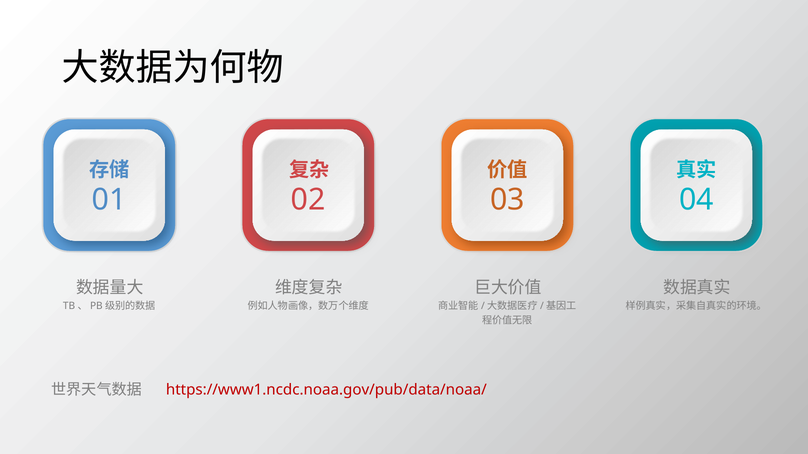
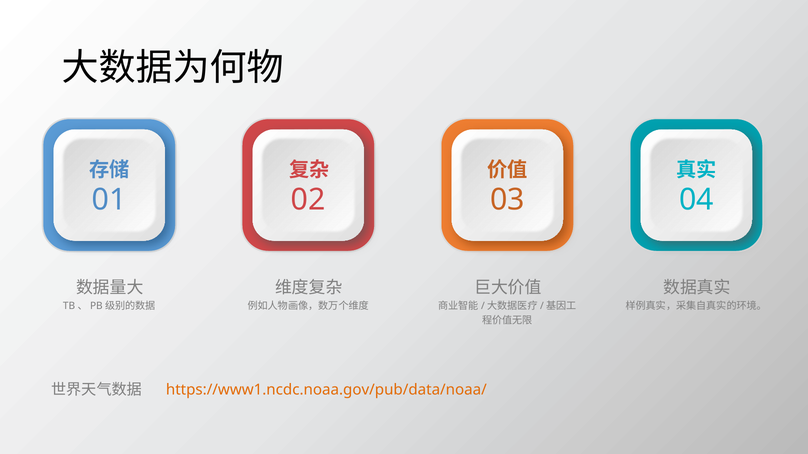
https://www1.ncdc.noaa.gov/pub/data/noaa/ colour: red -> orange (326, 390)
